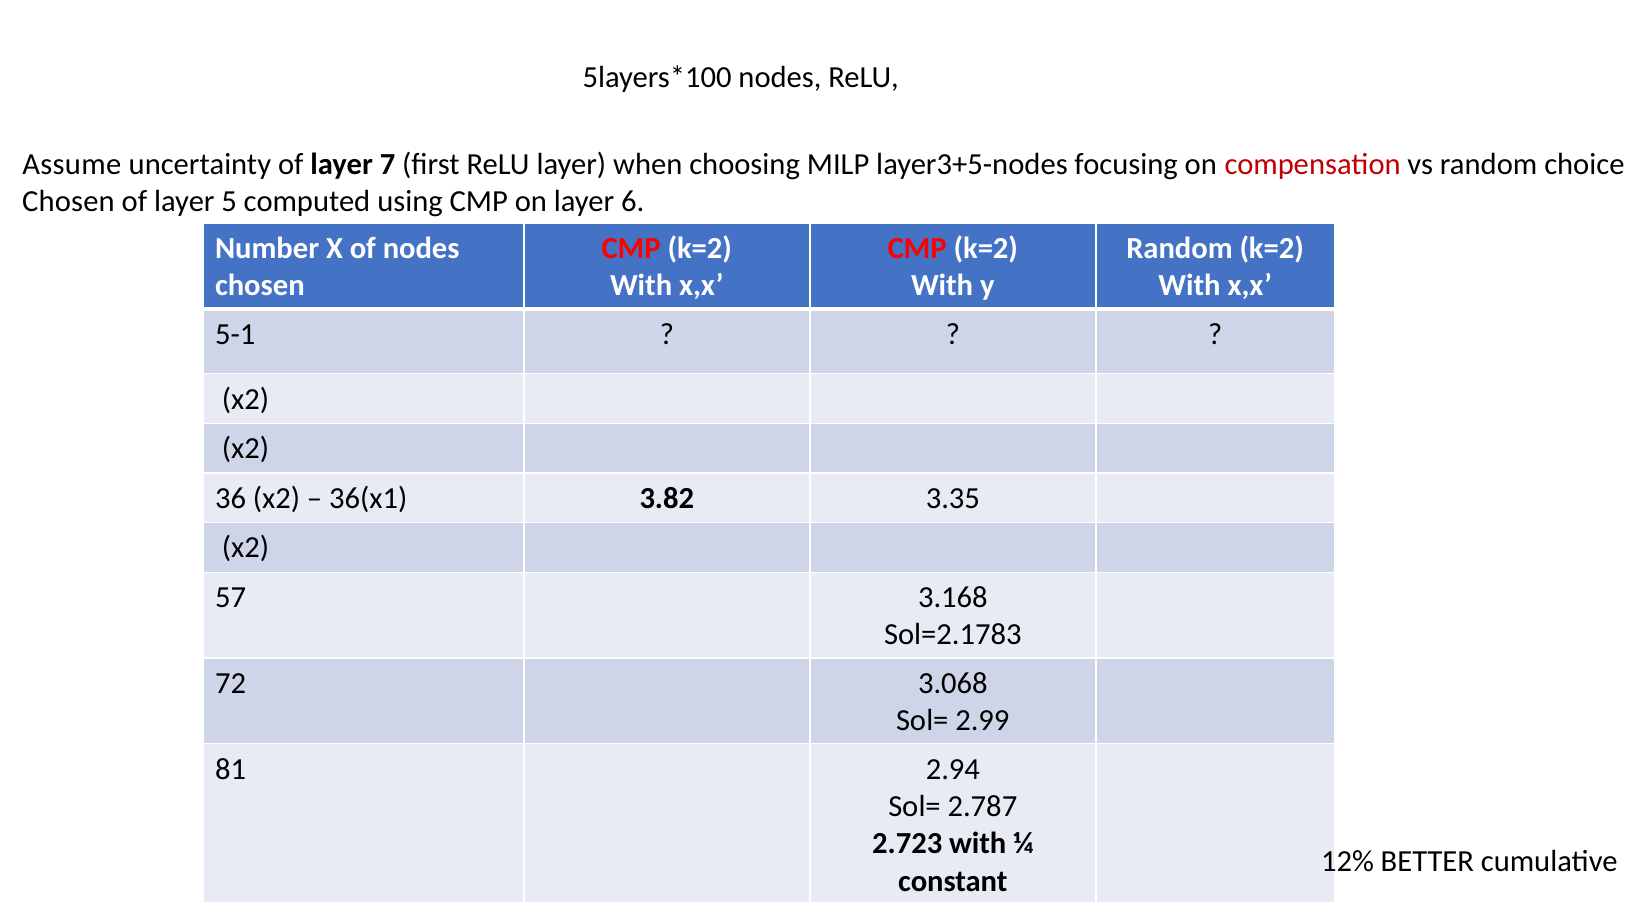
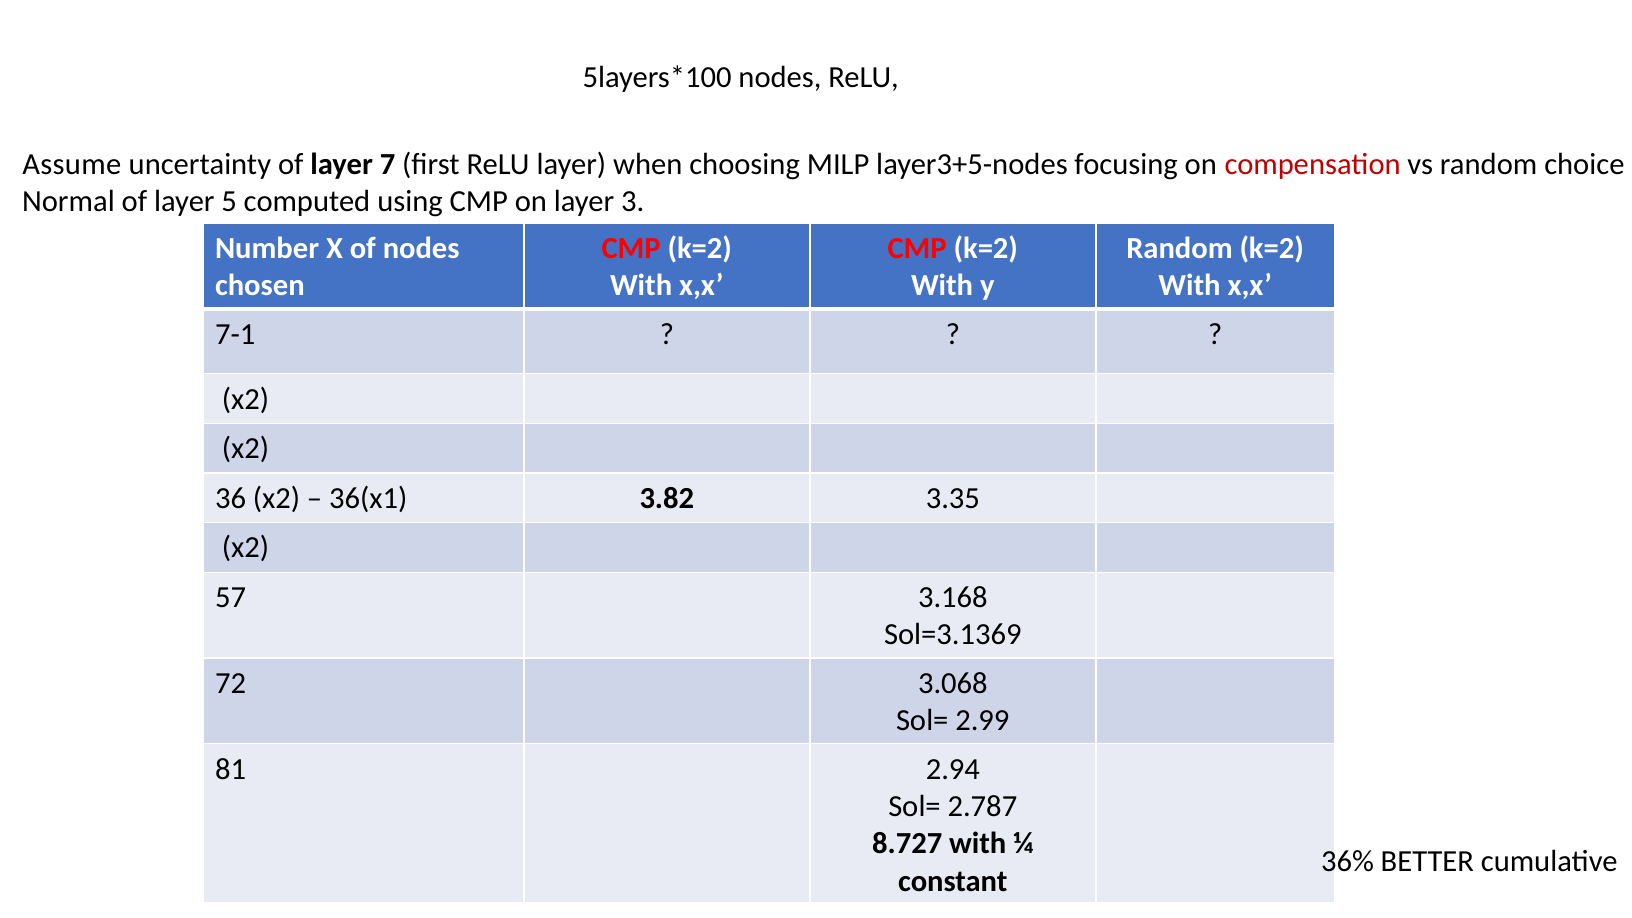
Chosen: Chosen -> Normal (68, 201)
6: 6 -> 3 (633, 201)
5-1: 5-1 -> 7-1 (235, 334)
Sol=2.1783: Sol=2.1783 -> Sol=3.1369 (953, 635)
2.723: 2.723 -> 8.727 (907, 844)
12%: 12% -> 36% (1347, 861)
